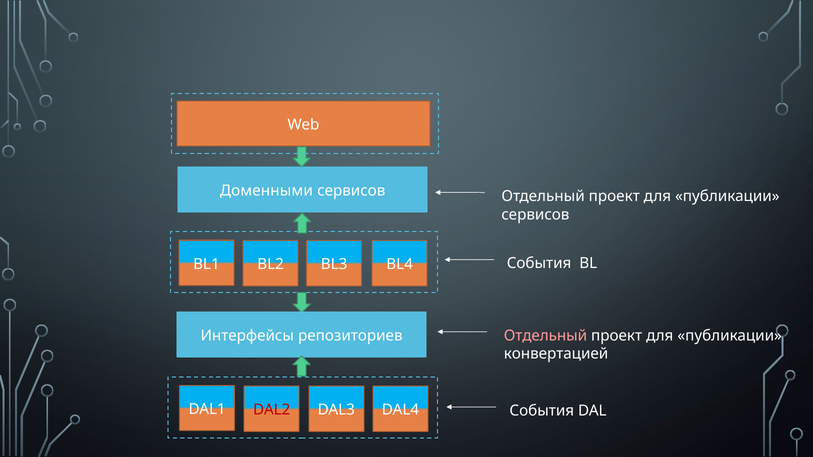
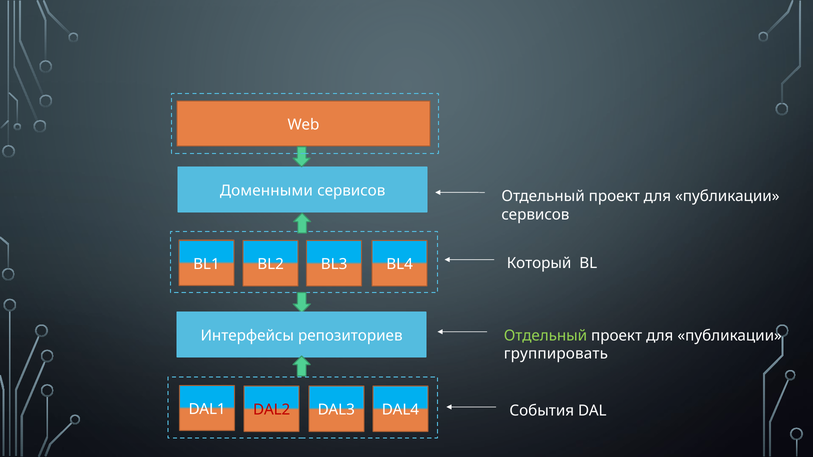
События: События -> Который (539, 264)
Отдельный colour: pink -> light green (545, 336)
конвертацией: конвертацией -> группировать (556, 354)
